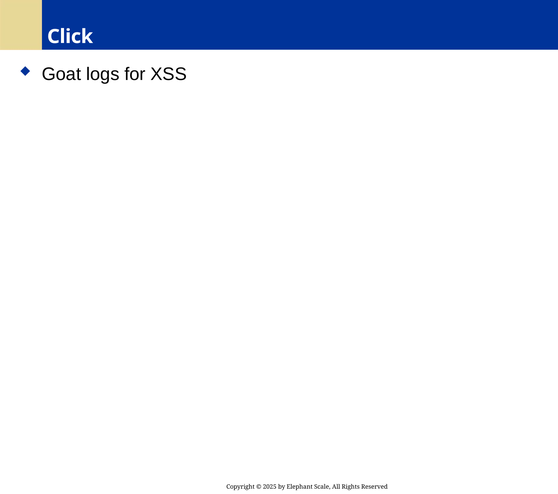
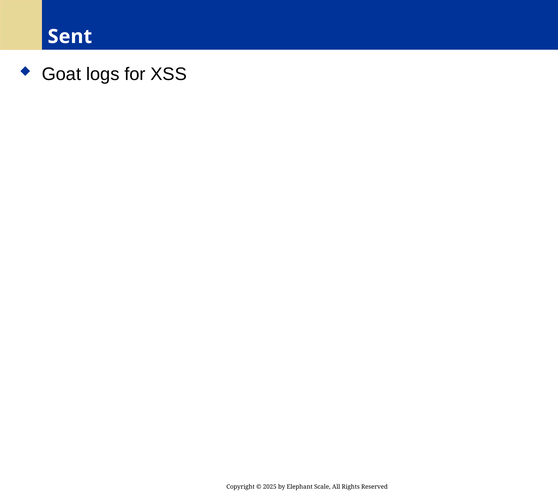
Click: Click -> Sent (70, 37)
